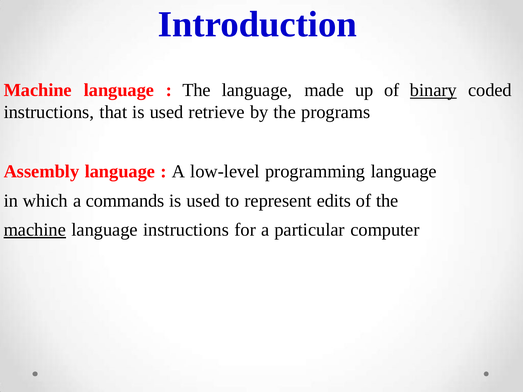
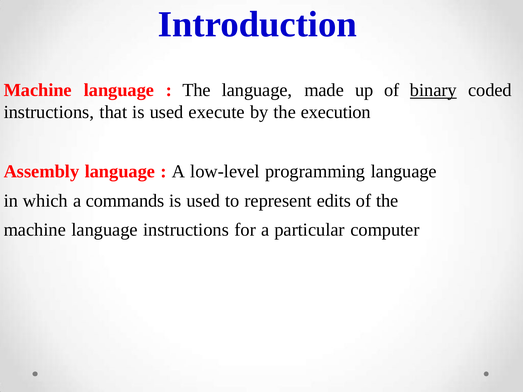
retrieve: retrieve -> execute (217, 112)
programs: programs -> execution (336, 112)
machine underline: present -> none (35, 230)
